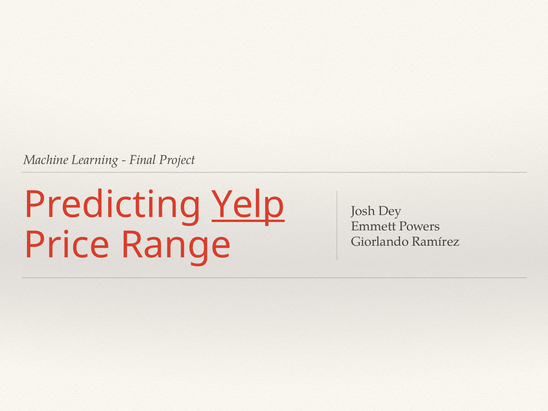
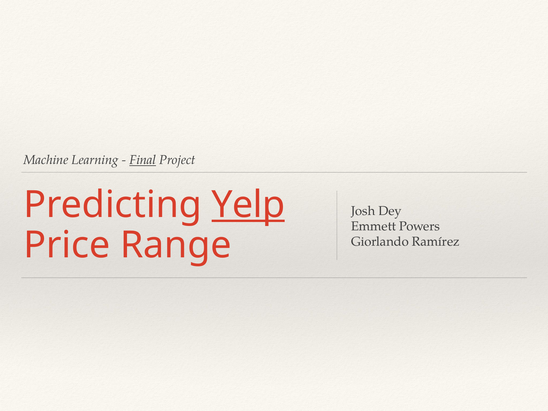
Final underline: none -> present (143, 160)
